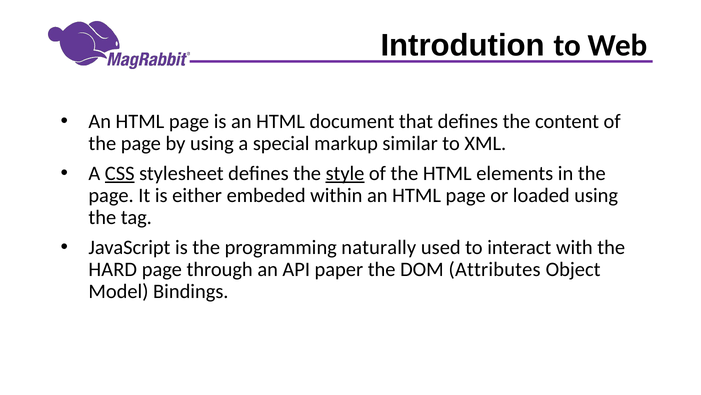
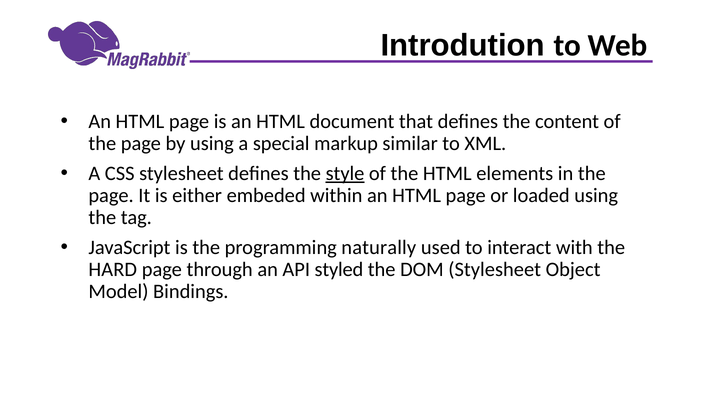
CSS underline: present -> none (120, 173)
paper: paper -> styled (339, 269)
DOM Attributes: Attributes -> Stylesheet (495, 269)
